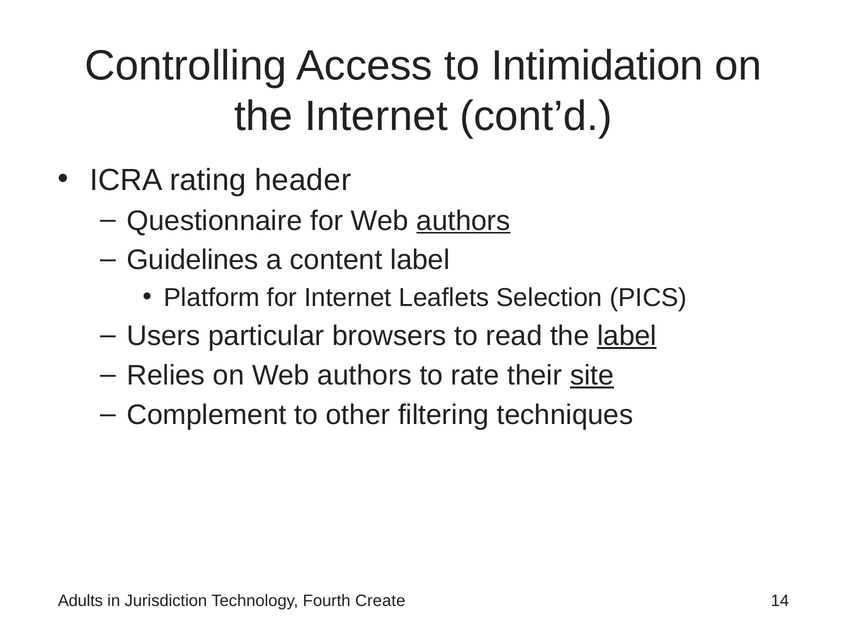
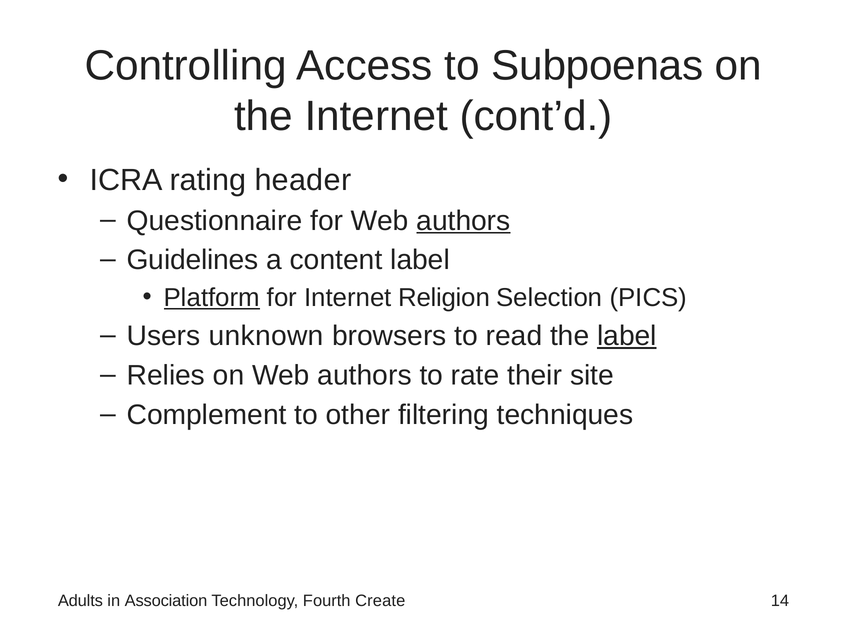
Intimidation: Intimidation -> Subpoenas (597, 66)
Platform underline: none -> present (212, 298)
Leaflets: Leaflets -> Religion (444, 298)
particular: particular -> unknown (266, 336)
site underline: present -> none (592, 376)
Jurisdiction: Jurisdiction -> Association (166, 601)
